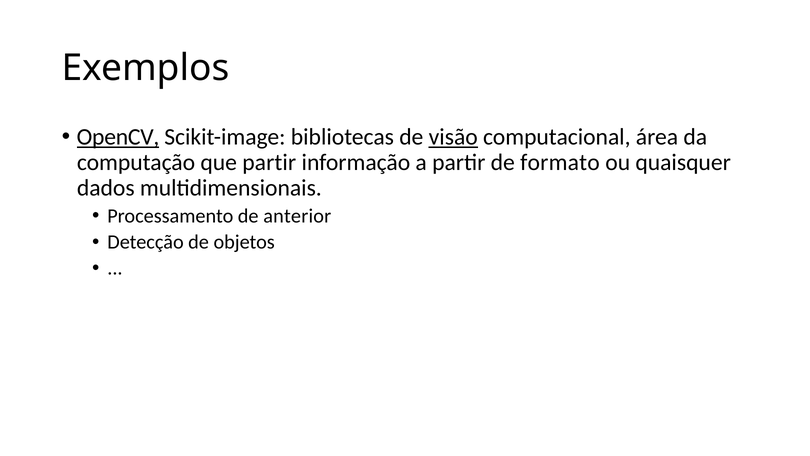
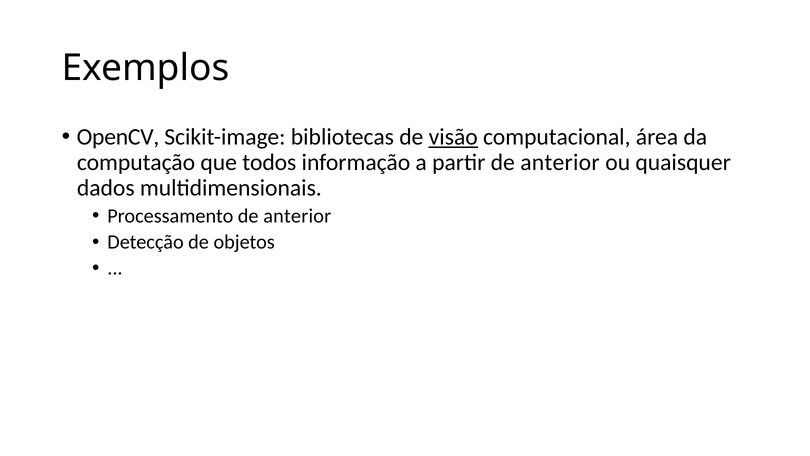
OpenCV underline: present -> none (118, 137)
que partir: partir -> todos (269, 162)
partir de formato: formato -> anterior (560, 162)
